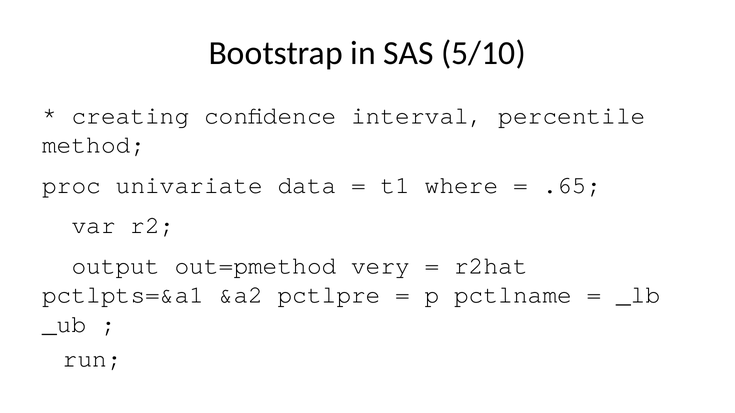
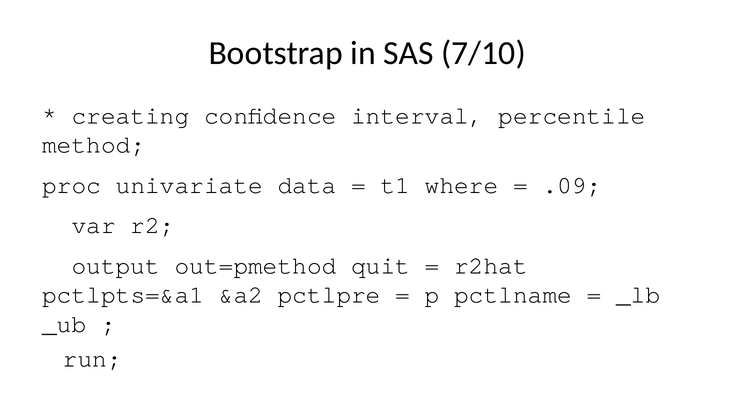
5/10: 5/10 -> 7/10 (483, 53)
.65: .65 -> .09 (572, 185)
very: very -> quit (381, 266)
